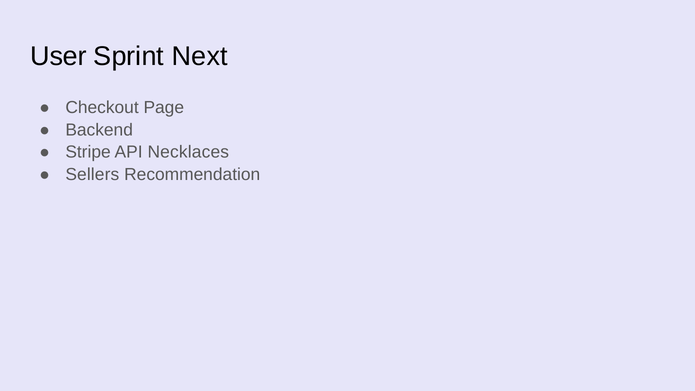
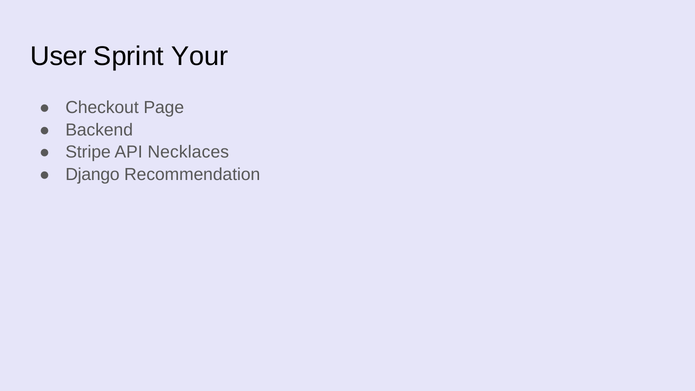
Next: Next -> Your (200, 56)
Sellers: Sellers -> Django (92, 175)
